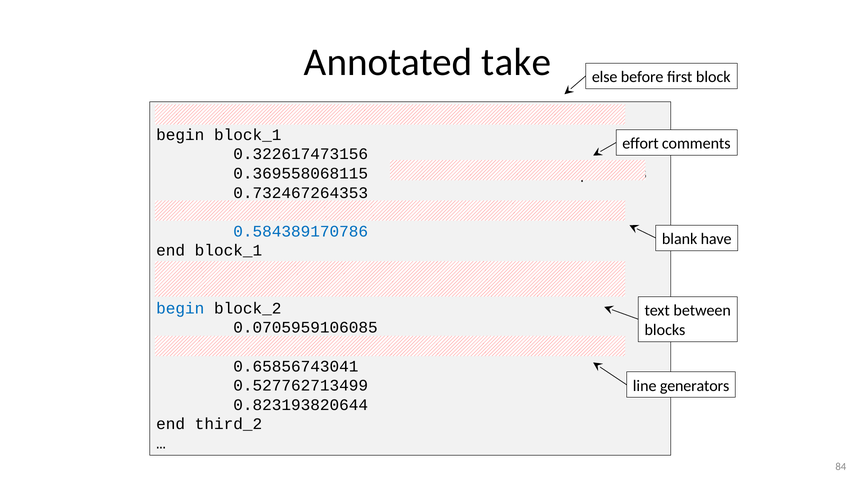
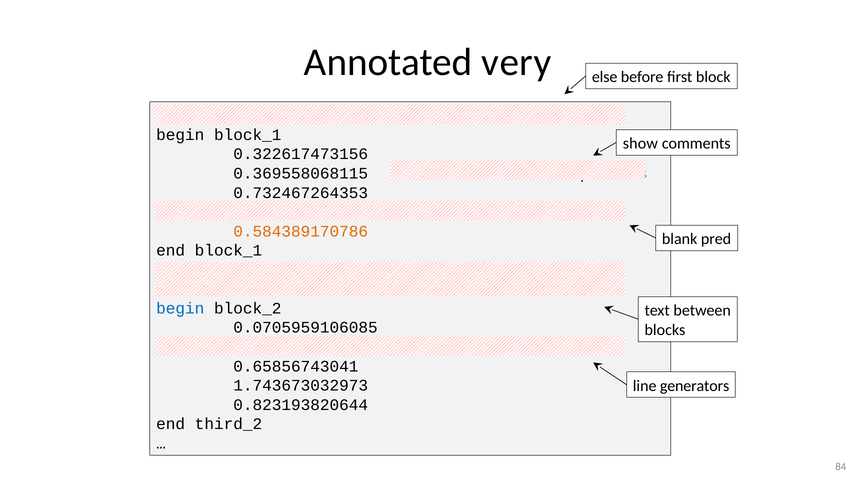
take: take -> very (516, 62)
effort: effort -> show (640, 143)
0.584389170786 colour: blue -> orange (301, 231)
have: have -> pred (716, 239)
0.527762713499: 0.527762713499 -> 1.743673032973 (301, 385)
